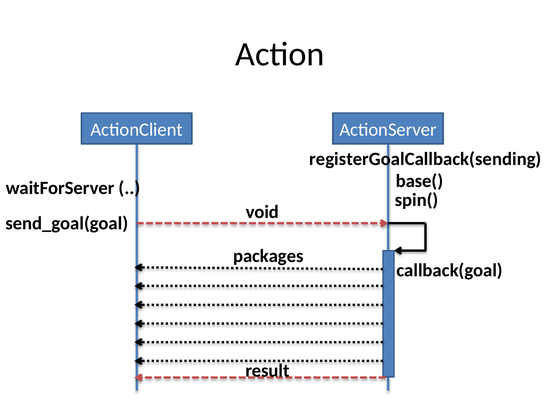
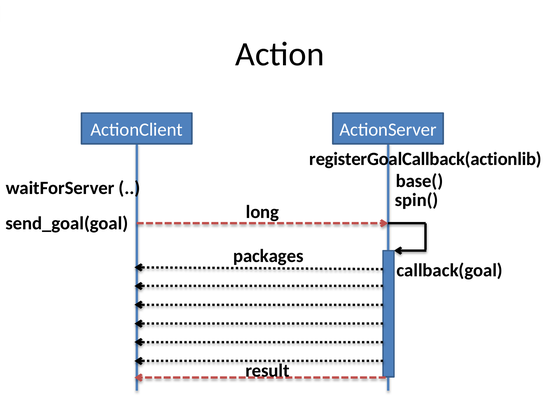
registerGoalCallback(sending: registerGoalCallback(sending -> registerGoalCallback(actionlib (426, 159)
void: void -> long (262, 212)
